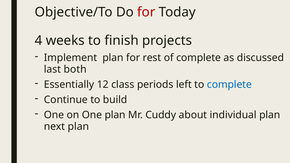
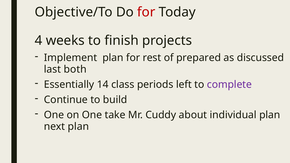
of complete: complete -> prepared (199, 58)
12: 12 -> 14 (103, 85)
complete colour: blue -> purple (229, 85)
One plan: plan -> take (115, 115)
